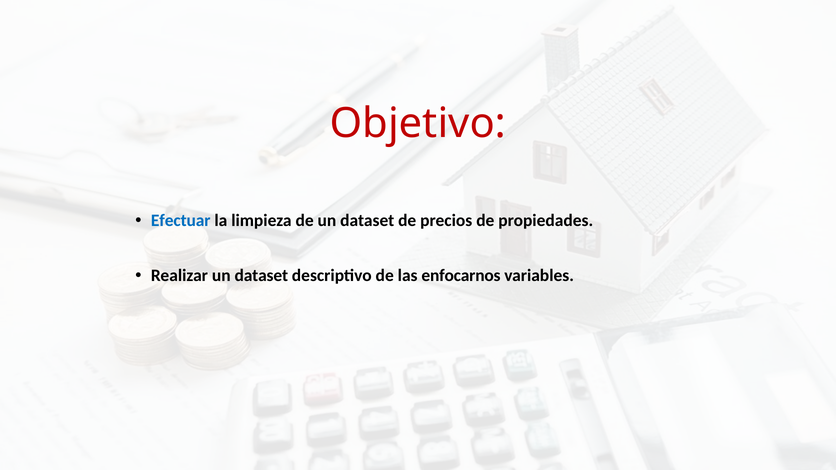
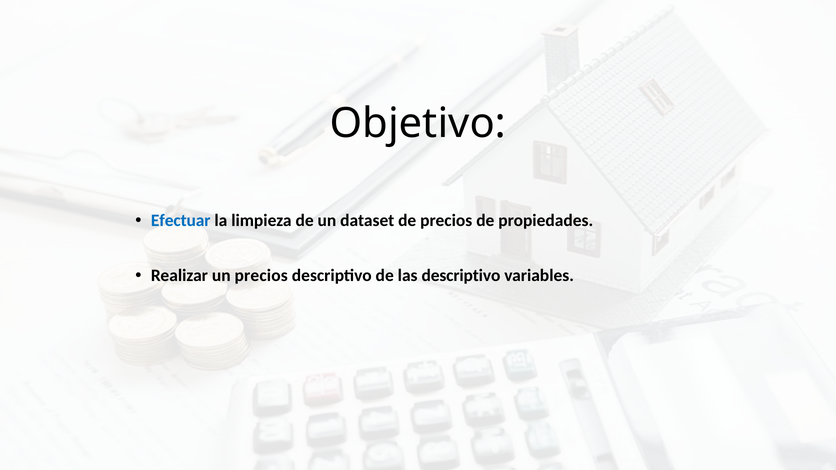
Objetivo colour: red -> black (418, 124)
Realizar un dataset: dataset -> precios (261, 276)
las enfocarnos: enfocarnos -> descriptivo (461, 276)
